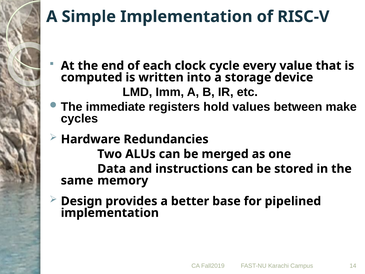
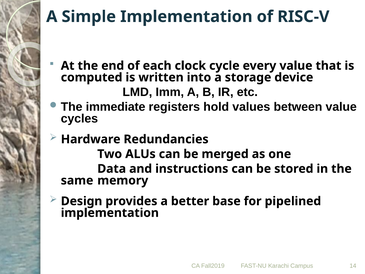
between make: make -> value (341, 107)
